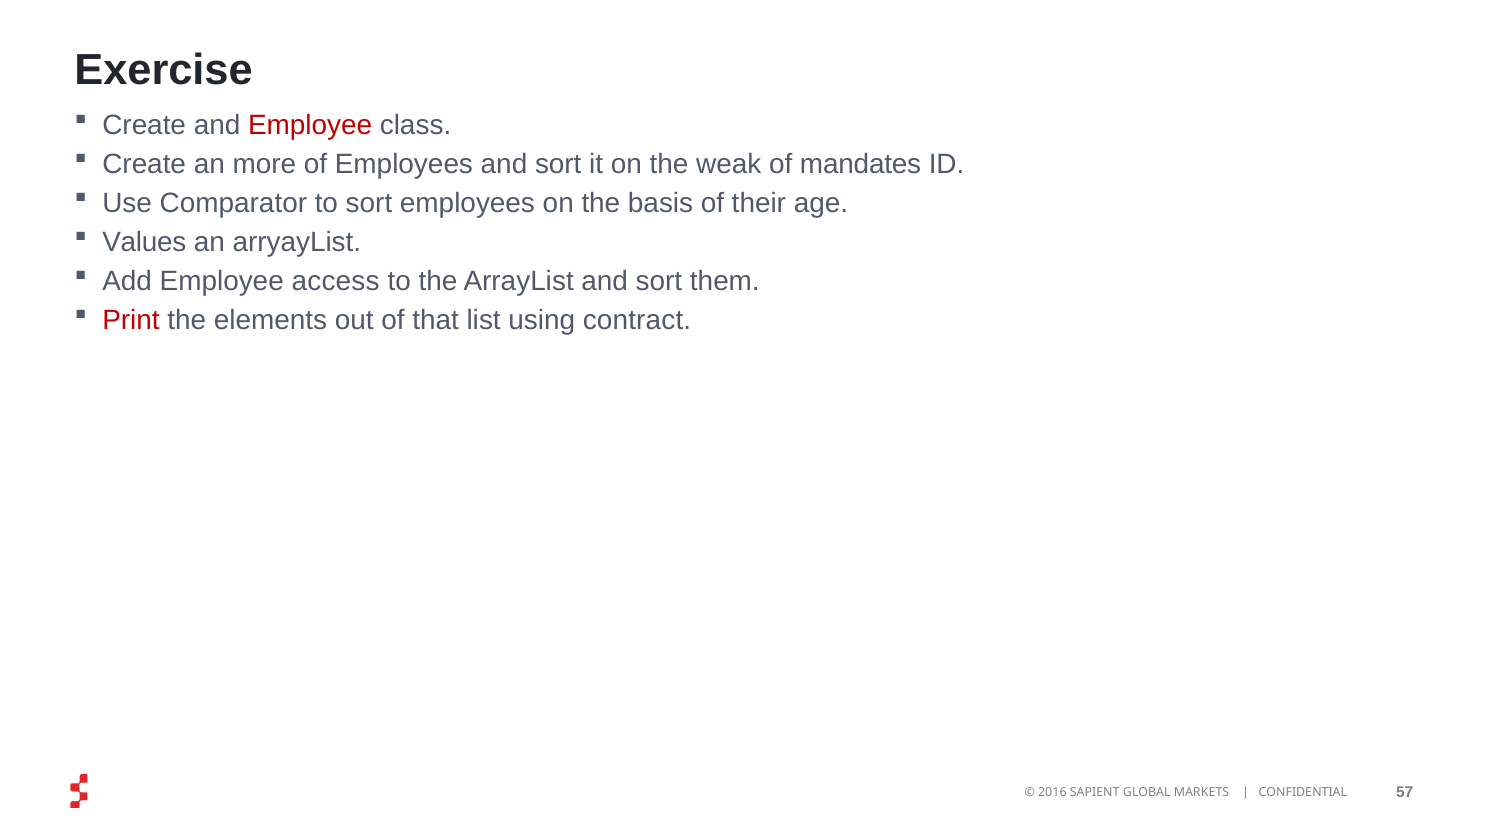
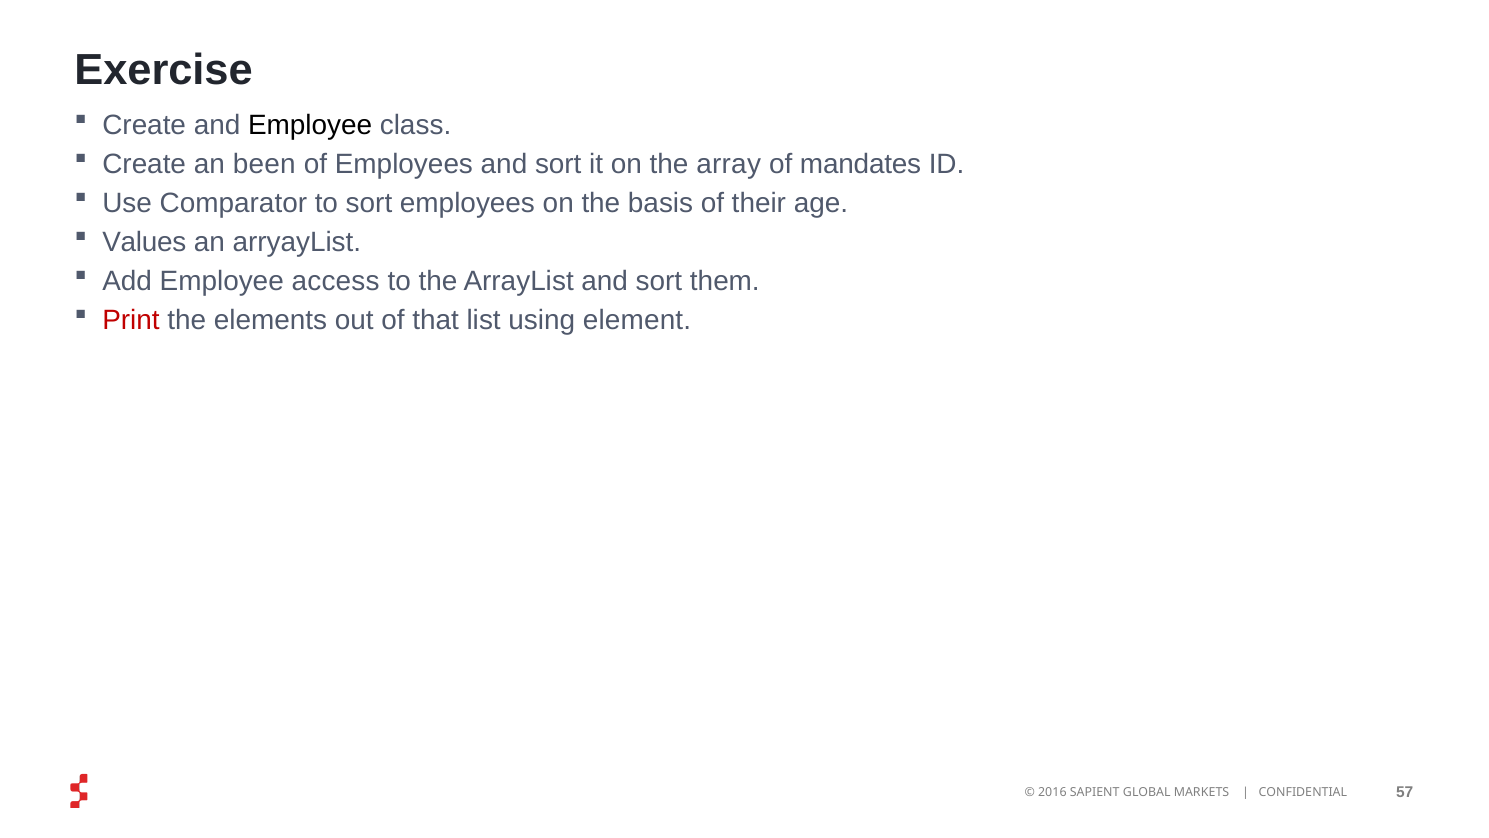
Employee colour: red -> black (310, 125)
more: more -> been (264, 164)
weak: weak -> array (729, 164)
contract: contract -> element (637, 320)
